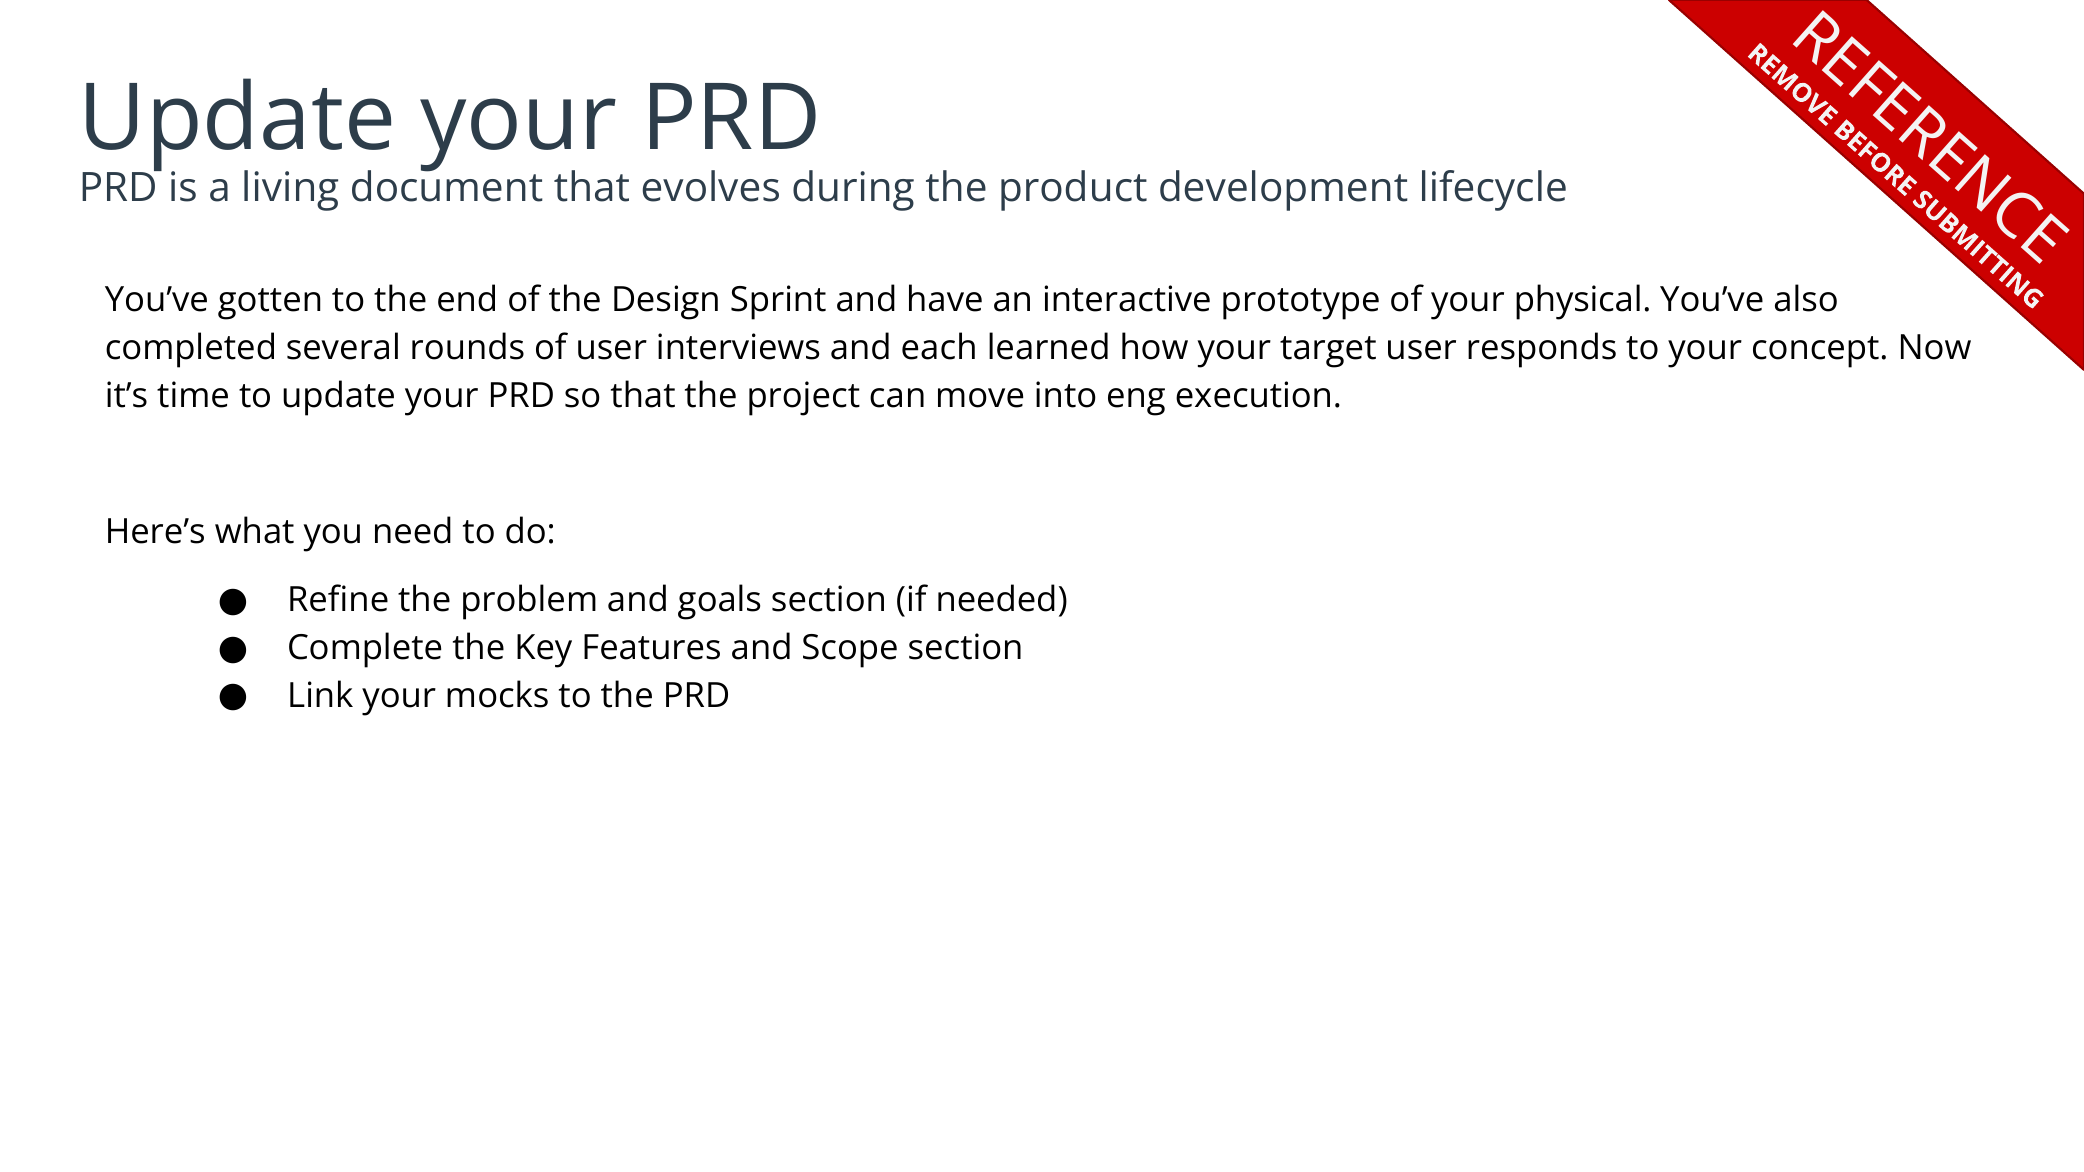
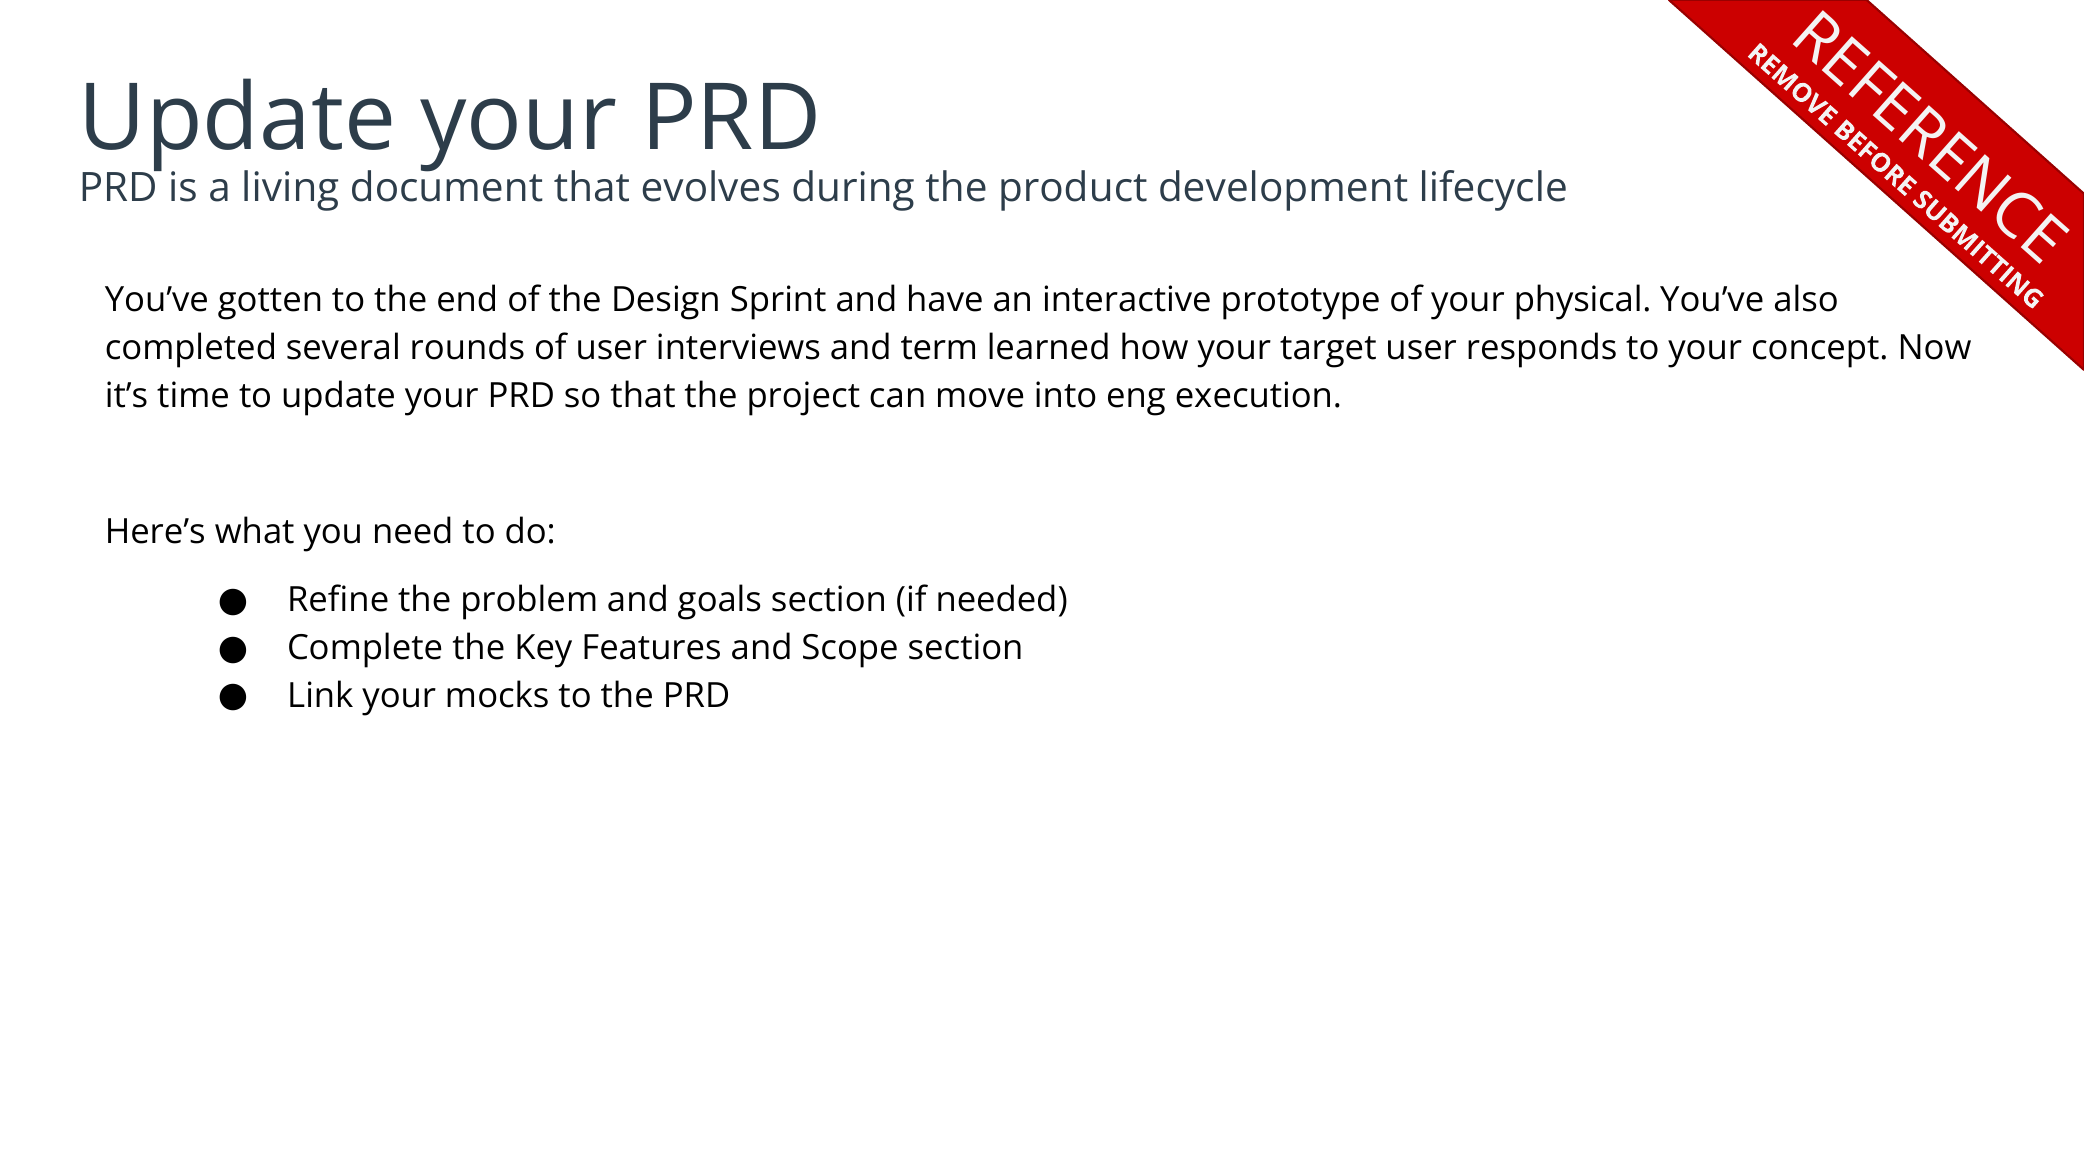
each: each -> term (939, 348)
